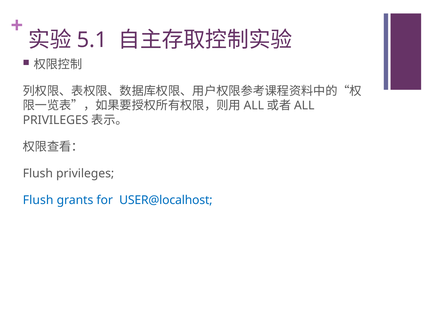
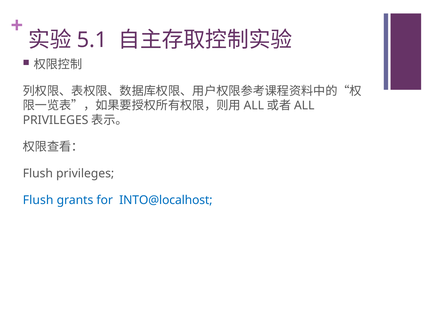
USER@localhost: USER@localhost -> INTO@localhost (166, 200)
